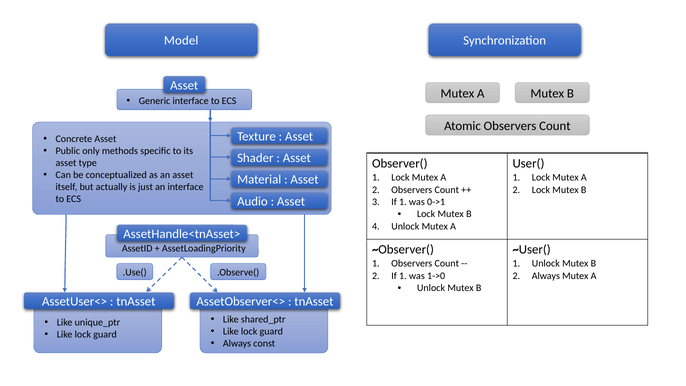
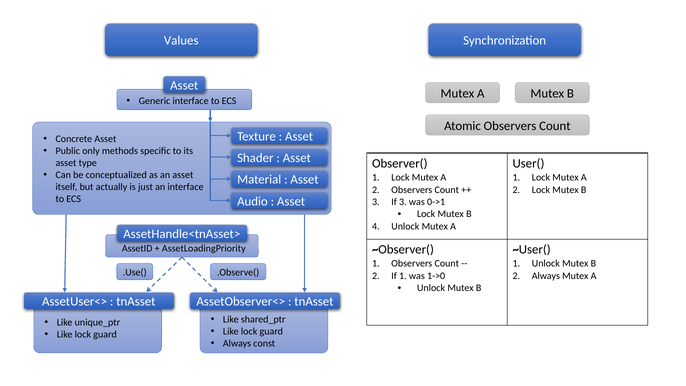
Model: Model -> Values (181, 41)
1: 1 -> 3 (403, 202)
